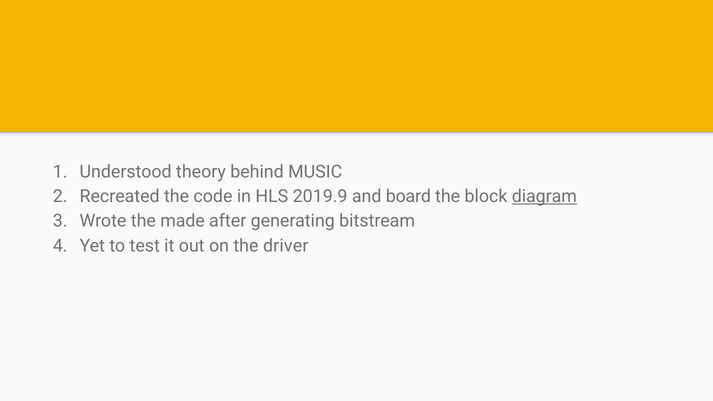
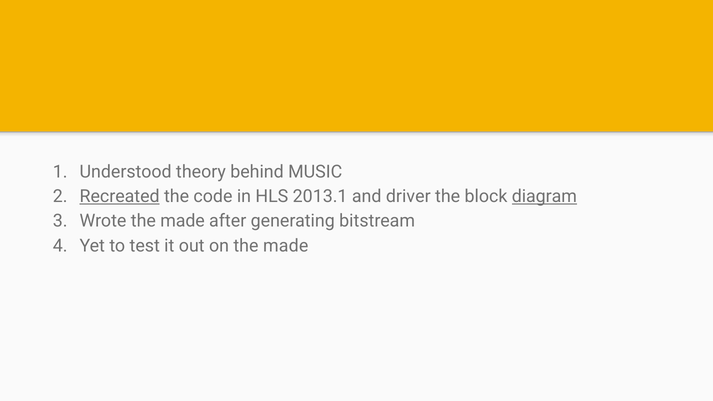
Recreated underline: none -> present (120, 197)
2019.9: 2019.9 -> 2013.1 (320, 197)
board: board -> driver (408, 197)
on the driver: driver -> made (286, 246)
